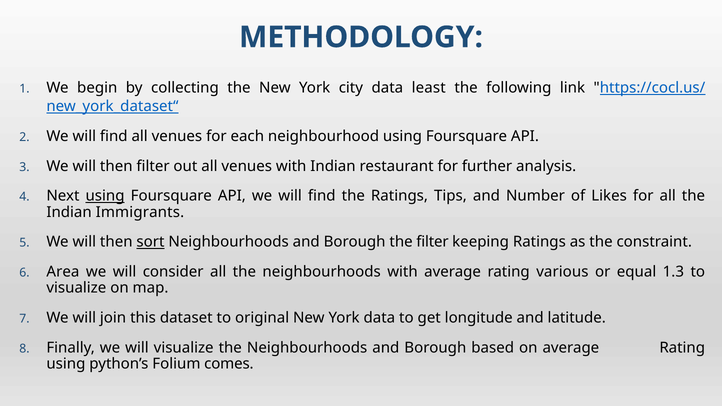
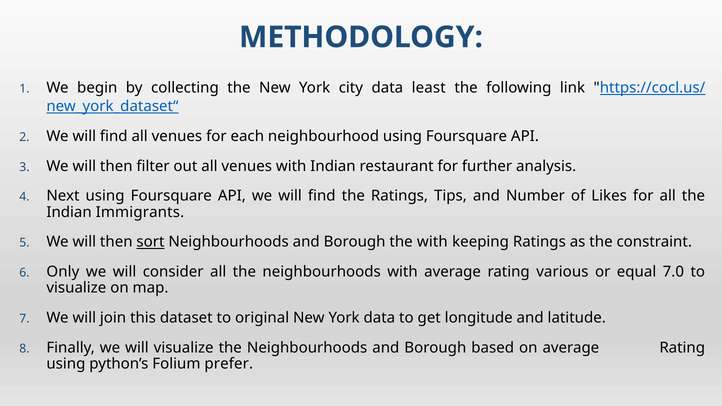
using underline: present -> none (105, 196)
the filter: filter -> with (432, 242)
Area: Area -> Only (63, 272)
1.3: 1.3 -> 7.0 (673, 272)
comes: comes -> prefer (229, 364)
